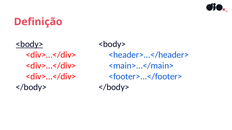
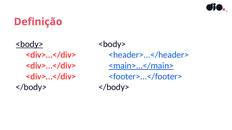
<main>...</main> underline: none -> present (141, 66)
